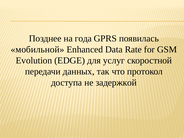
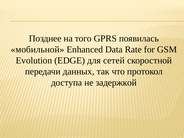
года: года -> того (83, 38)
услуг: услуг -> сетей (114, 60)
